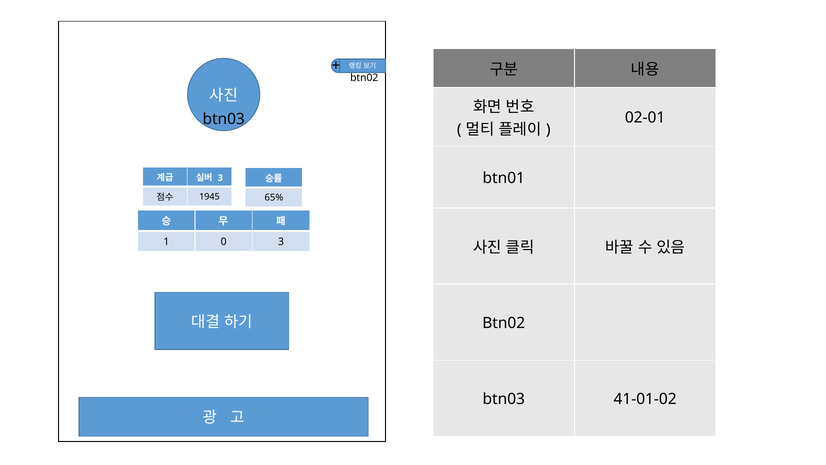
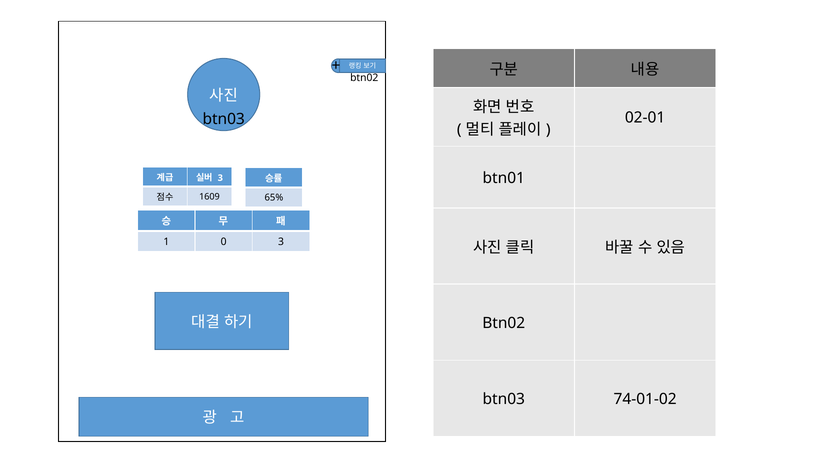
1945: 1945 -> 1609 (209, 197)
41-01-02: 41-01-02 -> 74-01-02 (645, 399)
